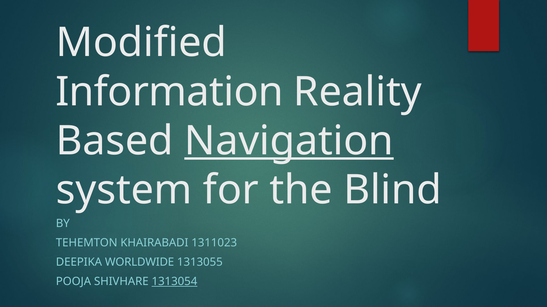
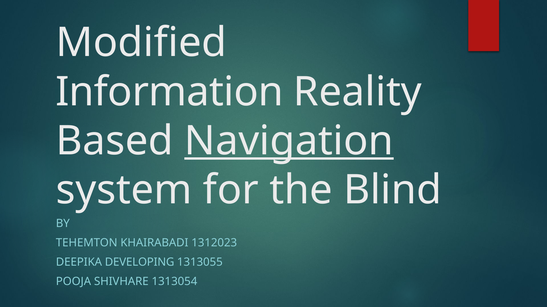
1311023: 1311023 -> 1312023 (214, 243)
WORLDWIDE: WORLDWIDE -> DEVELOPING (140, 263)
1313054 underline: present -> none (174, 282)
